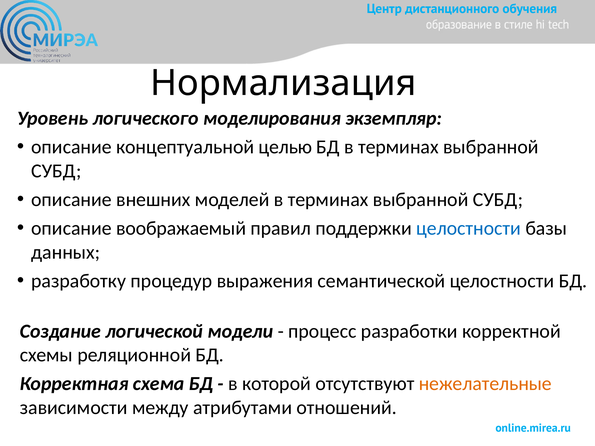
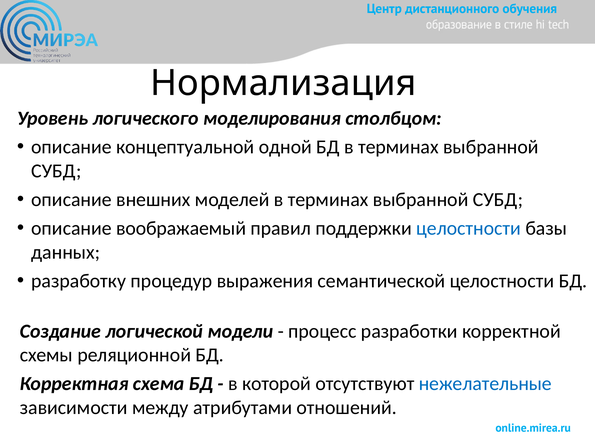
экземпляр: экземпляр -> столбцом (394, 118)
целью: целью -> одной (285, 147)
нежелательные colour: orange -> blue (485, 384)
